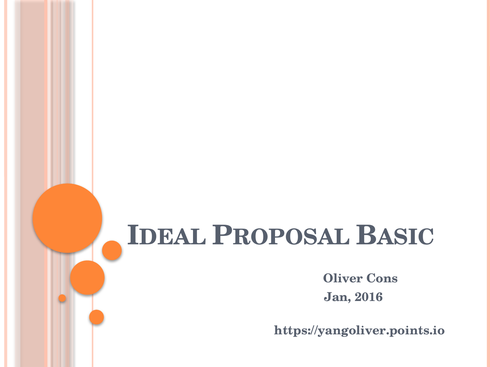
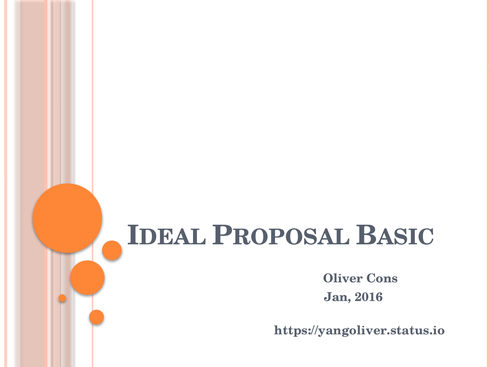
https://yangoliver.points.io: https://yangoliver.points.io -> https://yangoliver.status.io (360, 331)
